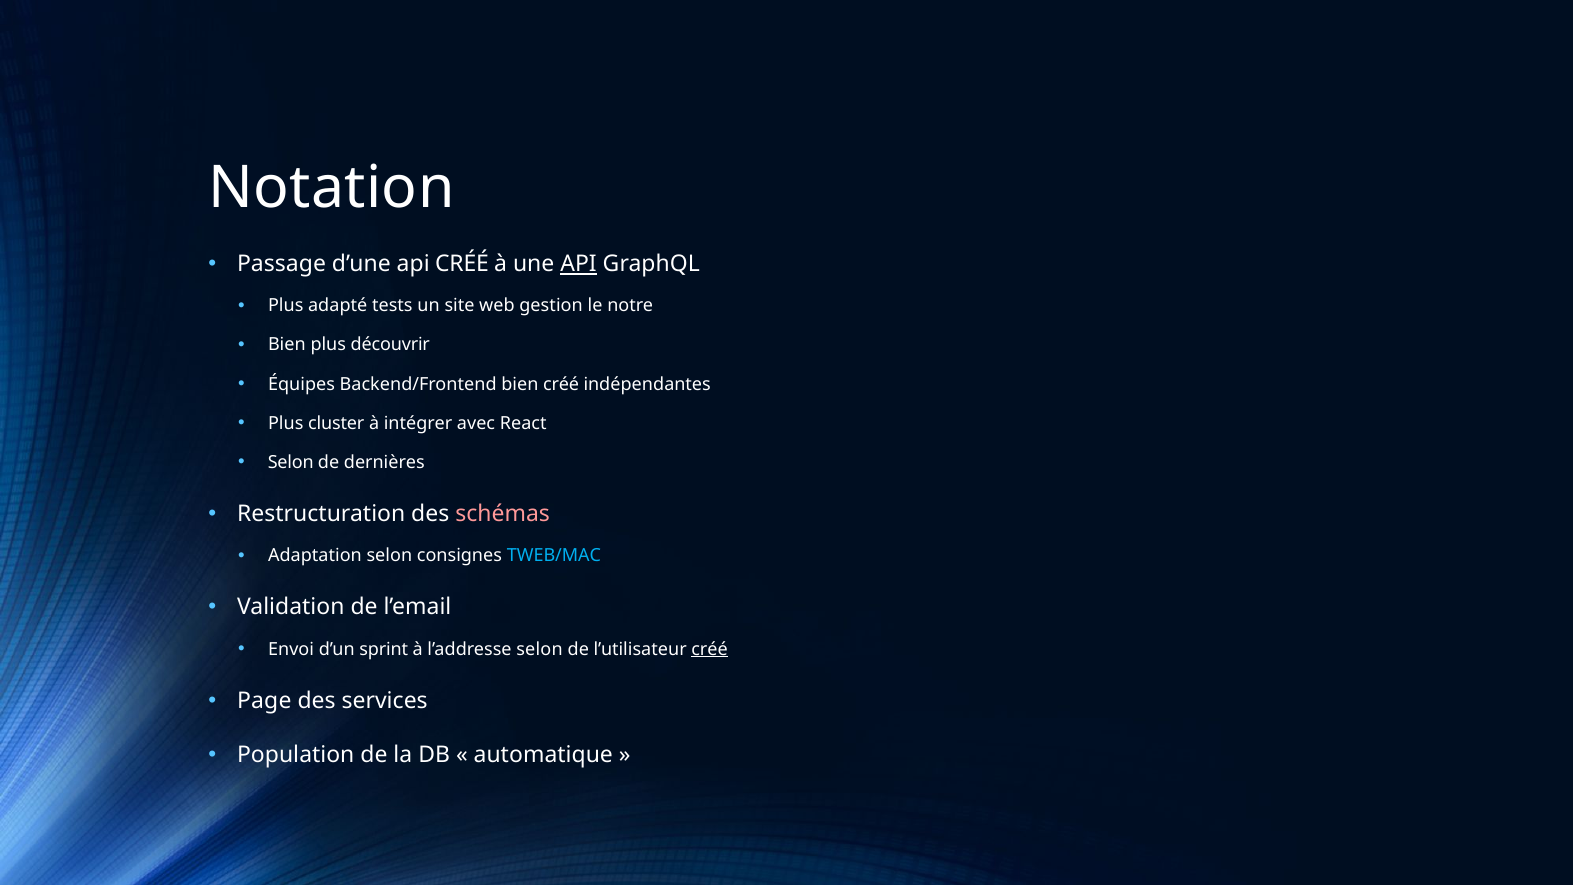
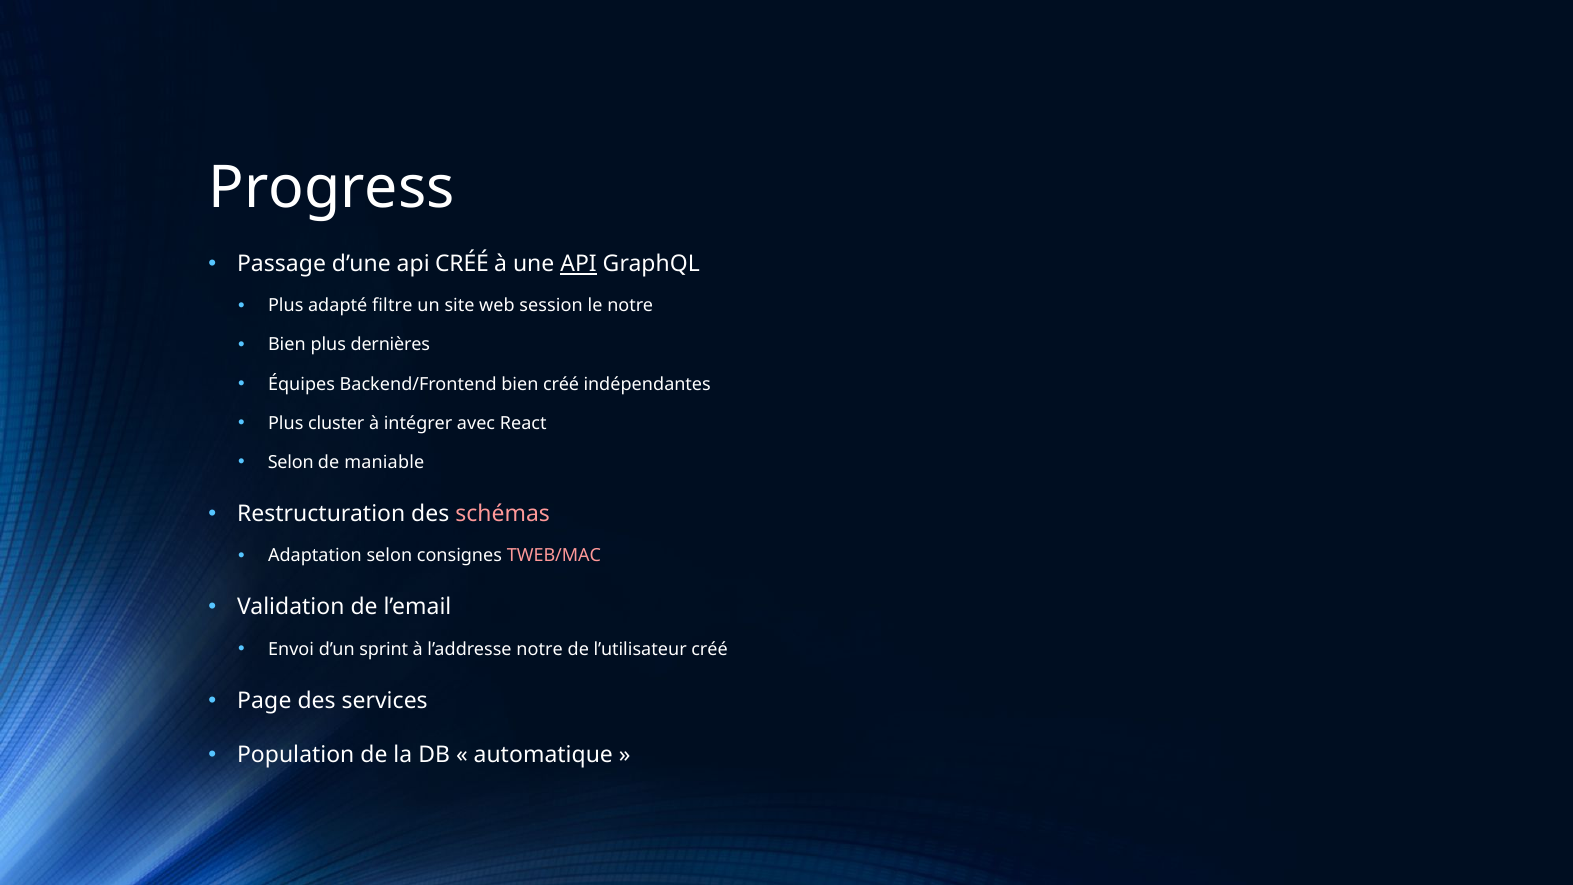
Notation: Notation -> Progress (332, 188)
tests: tests -> filtre (392, 306)
gestion: gestion -> session (551, 306)
découvrir: découvrir -> dernières (390, 345)
dernières: dernières -> maniable (384, 462)
TWEB/MAC colour: light blue -> pink (554, 556)
l’addresse selon: selon -> notre (540, 649)
créé underline: present -> none (710, 649)
